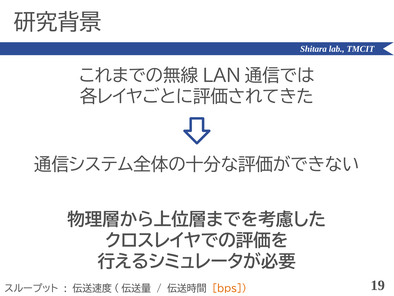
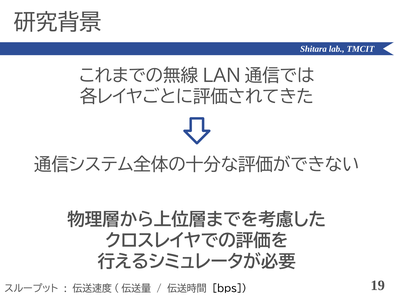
bps colour: orange -> black (229, 288)
